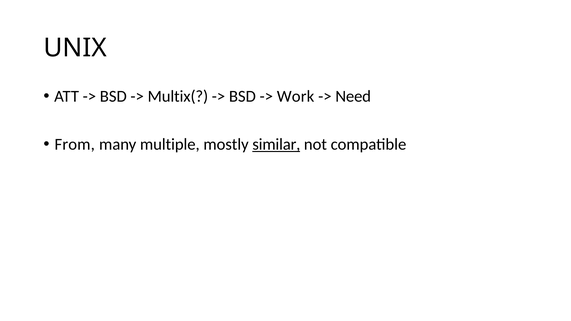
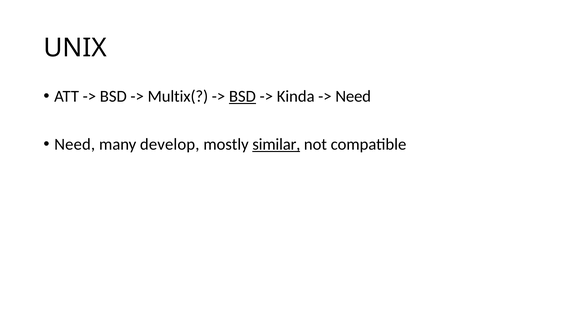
BSD underline: none -> present (242, 97)
Work: Work -> Kinda (296, 97)
From: From -> Need (75, 144)
multiple: multiple -> develop (170, 144)
